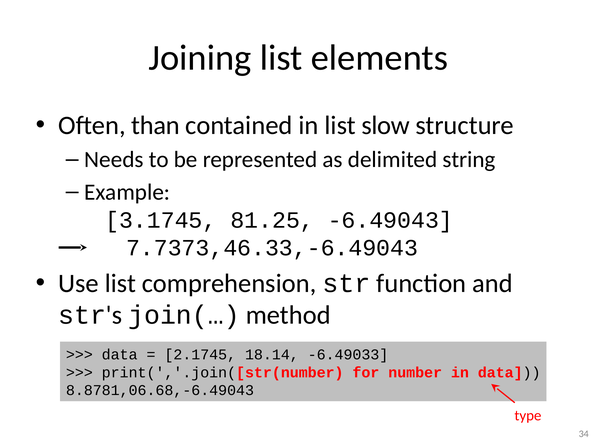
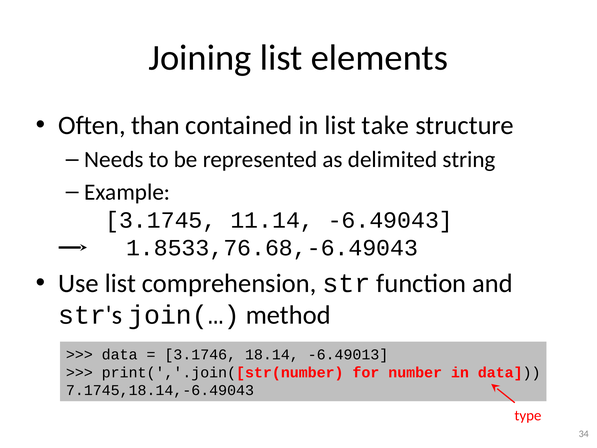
slow: slow -> take (385, 125)
81.25: 81.25 -> 11.14 (272, 220)
7.7373,46.33,-6.49043: 7.7373,46.33,-6.49043 -> 1.8533,76.68,-6.49043 (272, 248)
2.1745: 2.1745 -> 3.1746 (200, 354)
-6.49033: -6.49033 -> -6.49013 (348, 354)
8.8781,06.68,-6.49043: 8.8781,06.68,-6.49043 -> 7.1745,18.14,-6.49043 (160, 390)
